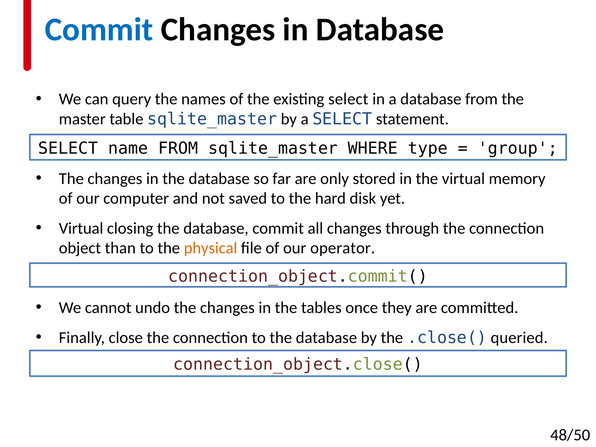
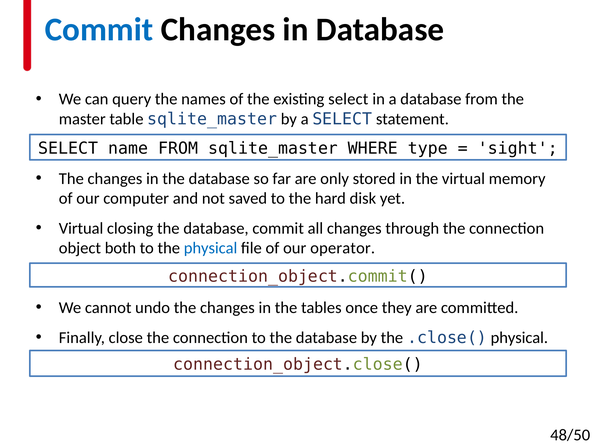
group: group -> sight (518, 148)
than: than -> both (120, 248)
physical colour: orange -> blue (211, 248)
.close( queried: queried -> physical (519, 338)
